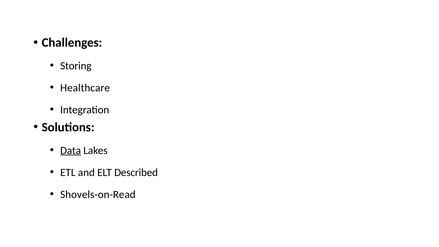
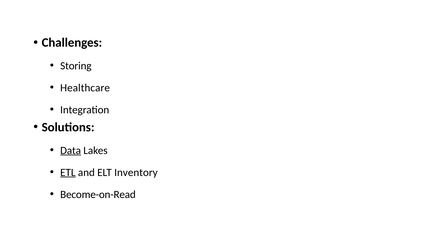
ETL underline: none -> present (68, 172)
Described: Described -> Inventory (136, 172)
Shovels-on-Read: Shovels-on-Read -> Become-on-Read (98, 194)
